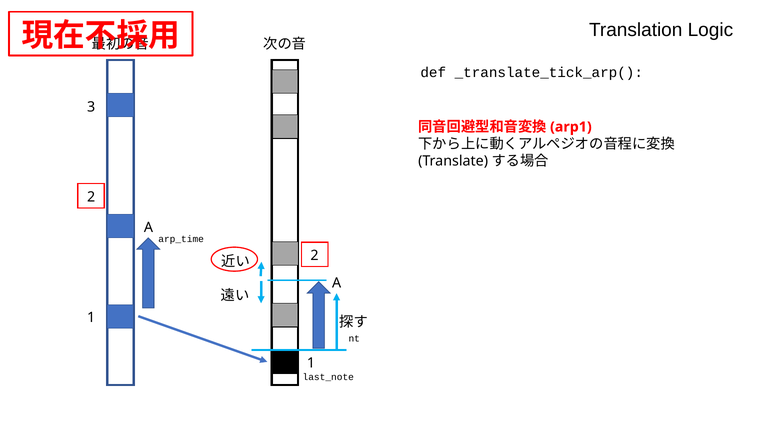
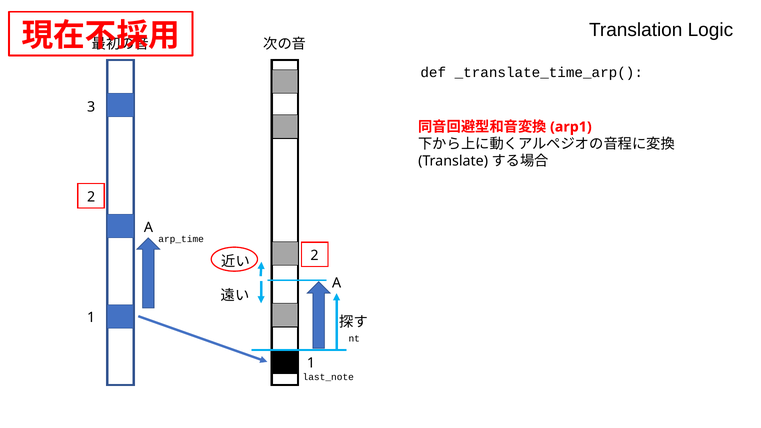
_translate_tick_arp(: _translate_tick_arp( -> _translate_time_arp( (549, 72)
